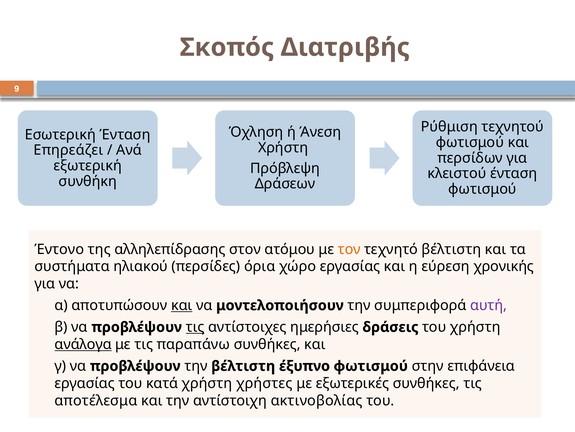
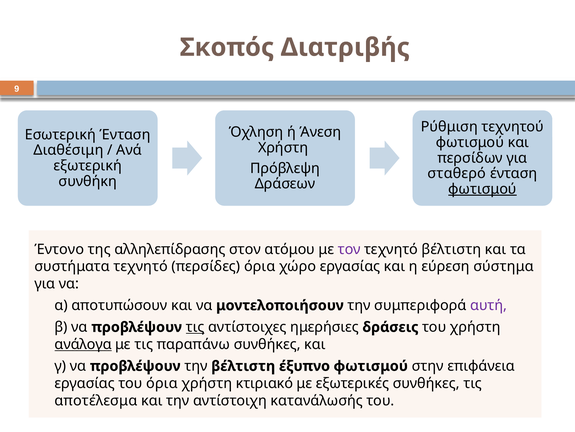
Επηρεάζει: Επηρεάζει -> Διαθέσιμη (69, 150)
κλειστού: κλειστού -> σταθερό (457, 173)
φωτισμού underline: none -> present (482, 189)
τον colour: orange -> purple (349, 249)
συστήματα ηλιακού: ηλιακού -> τεχνητό (141, 266)
χρονικής: χρονικής -> σύστημα (504, 266)
και underline: present -> none (182, 305)
του κατά: κατά -> όρια (162, 383)
χρήστες: χρήστες -> κτιριακό (264, 383)
ακτινοβολίας: ακτινοβολίας -> κατανάλωσής (317, 400)
